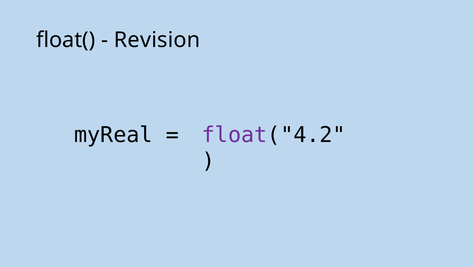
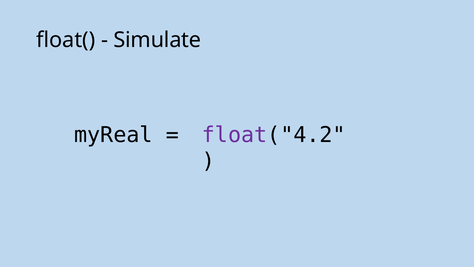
Revision: Revision -> Simulate (157, 40)
